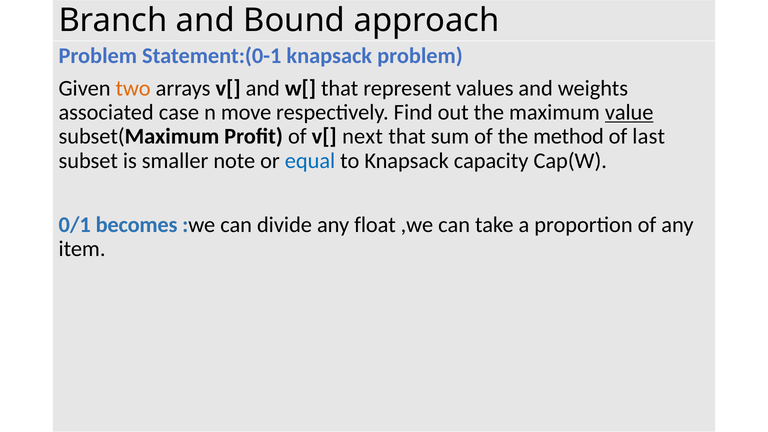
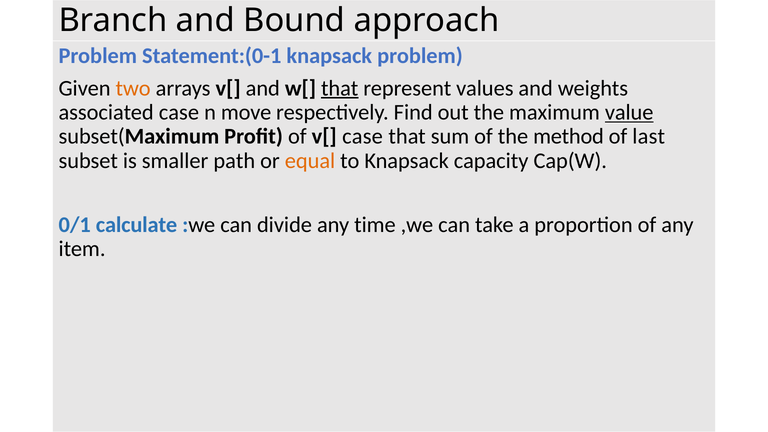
that underline: none -> present (340, 88)
v[ next: next -> case (363, 136)
note: note -> path (234, 161)
equal colour: blue -> orange (310, 161)
becomes: becomes -> calculate (137, 225)
float: float -> time (375, 225)
